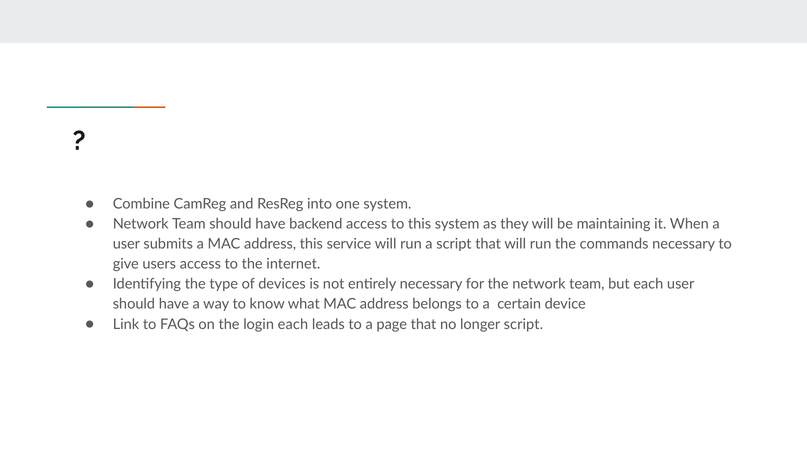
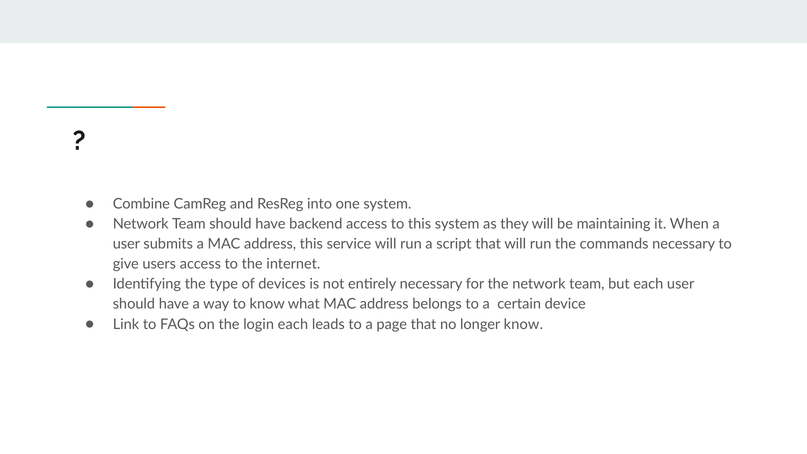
longer script: script -> know (523, 324)
